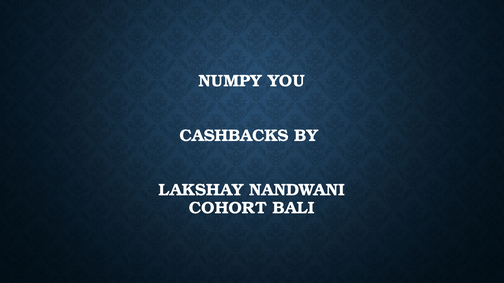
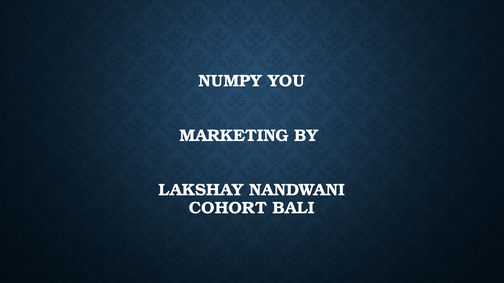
CASHBACKS: CASHBACKS -> MARKETING (234, 136)
